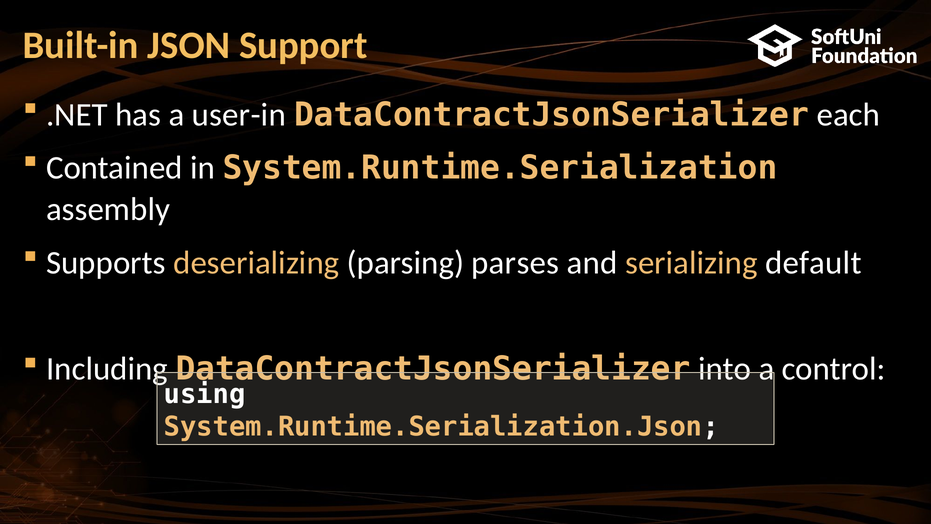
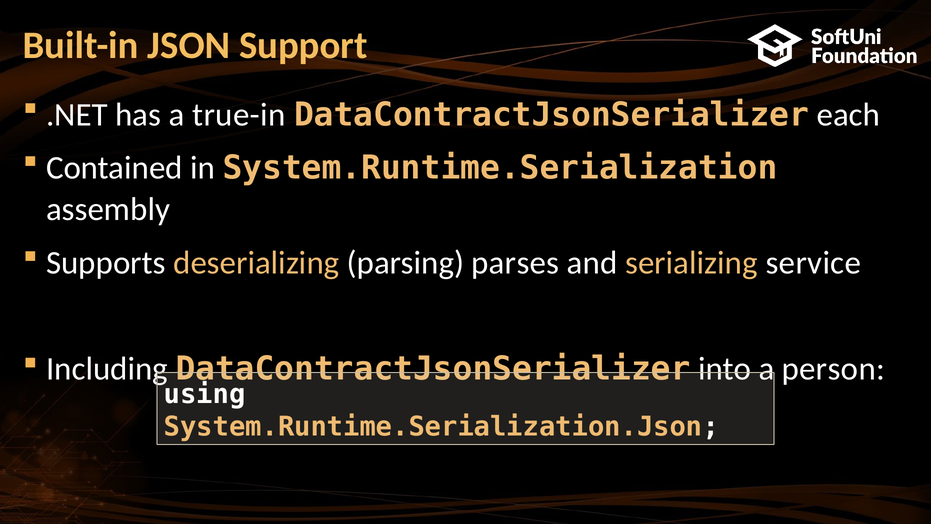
user-in: user-in -> true-in (239, 115)
default: default -> service (813, 263)
control: control -> person (833, 369)
